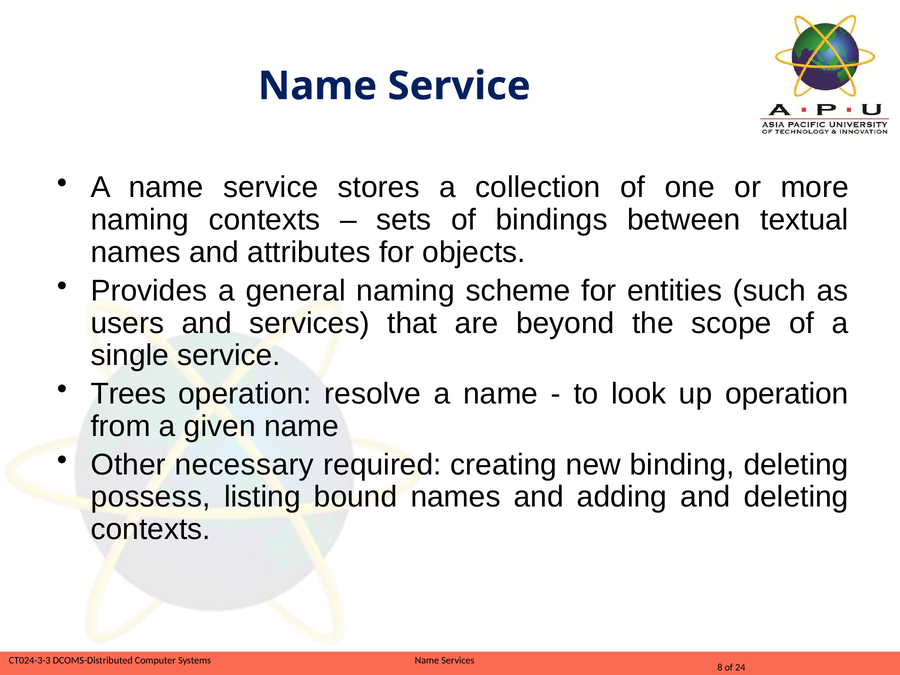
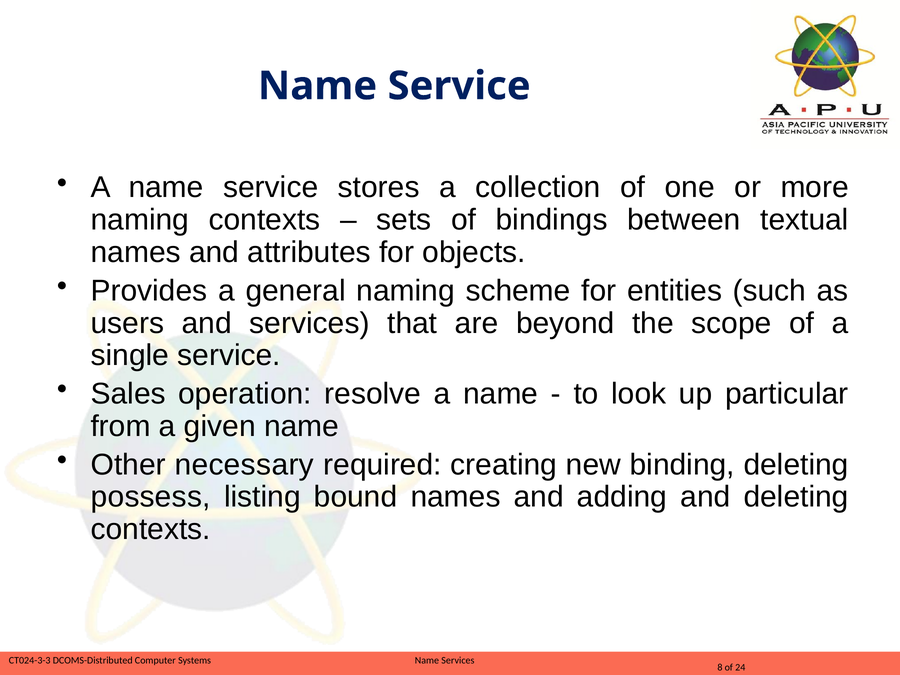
Trees: Trees -> Sales (128, 394)
up operation: operation -> particular (787, 394)
